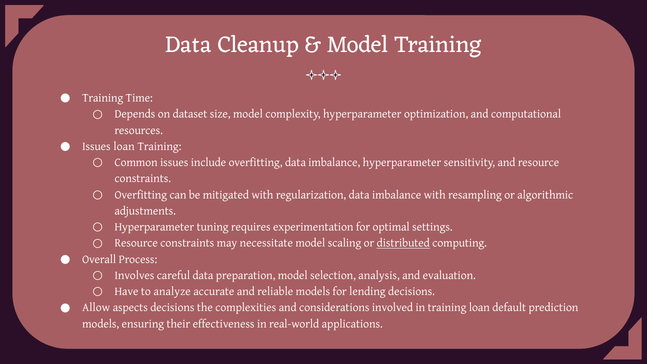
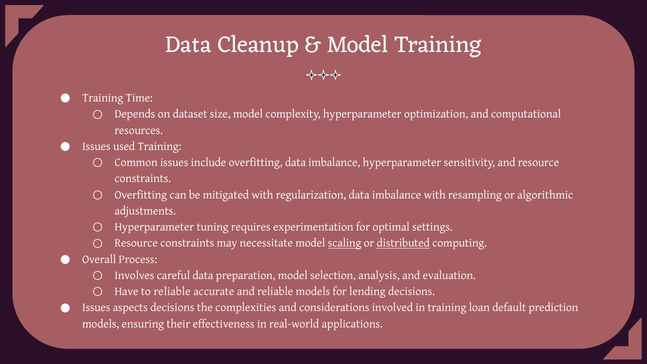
Issues loan: loan -> used (124, 146)
scaling underline: none -> present (344, 243)
to analyze: analyze -> reliable (172, 291)
Allow: Allow -> Issues (96, 308)
